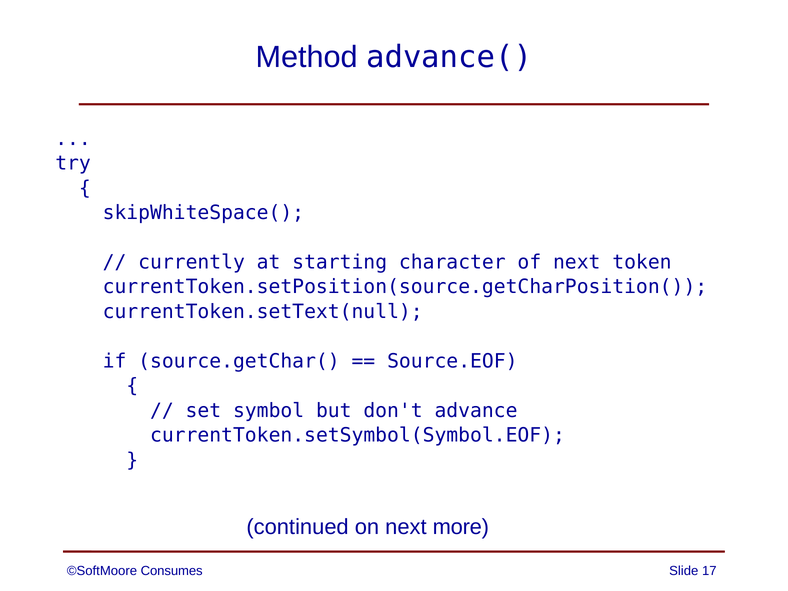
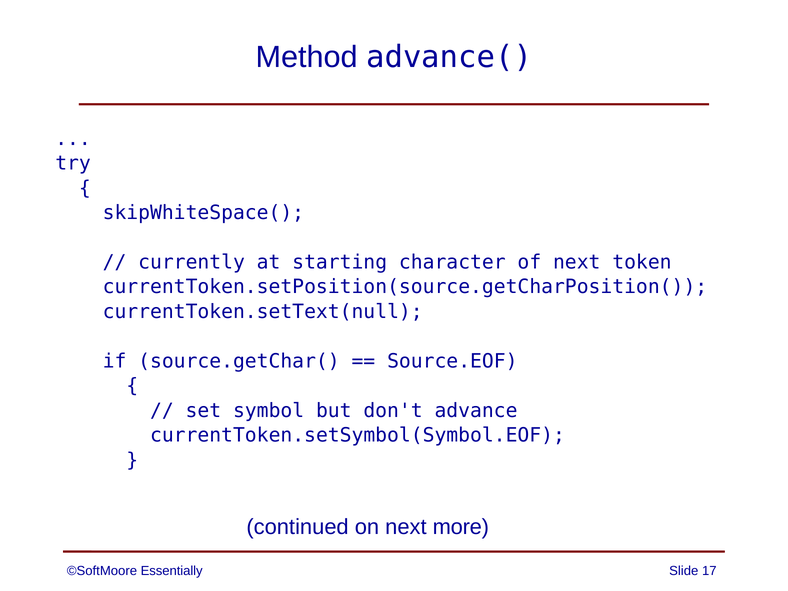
Consumes: Consumes -> Essentially (172, 571)
